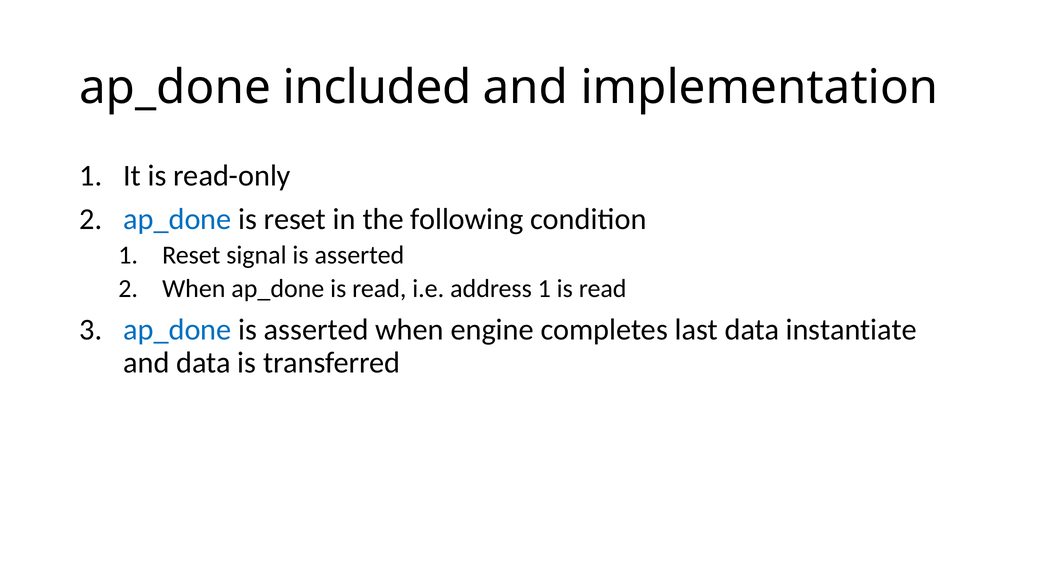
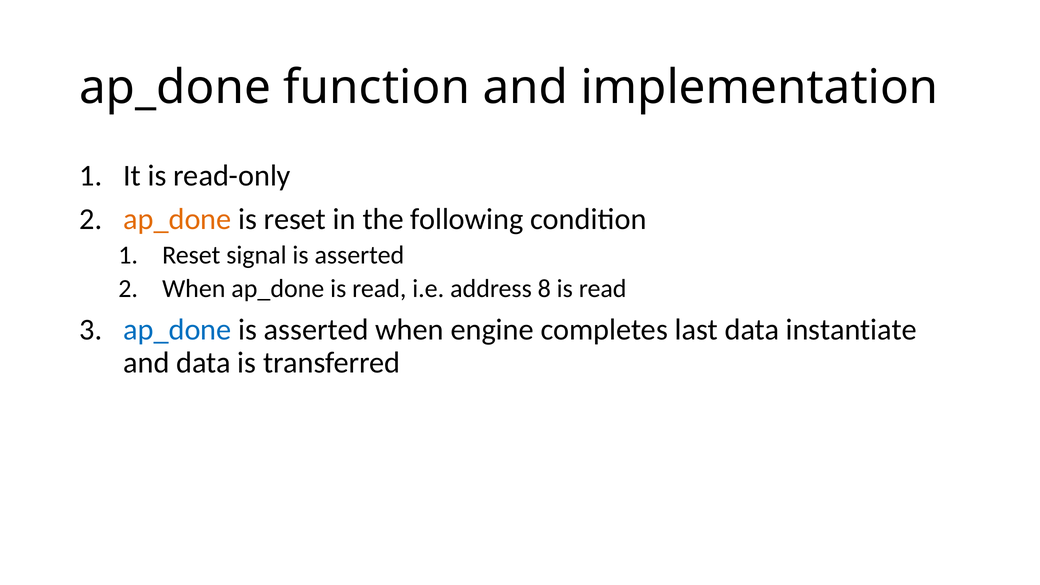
included: included -> function (377, 87)
ap_done colour: blue -> orange (177, 219)
address 1: 1 -> 8 (544, 289)
